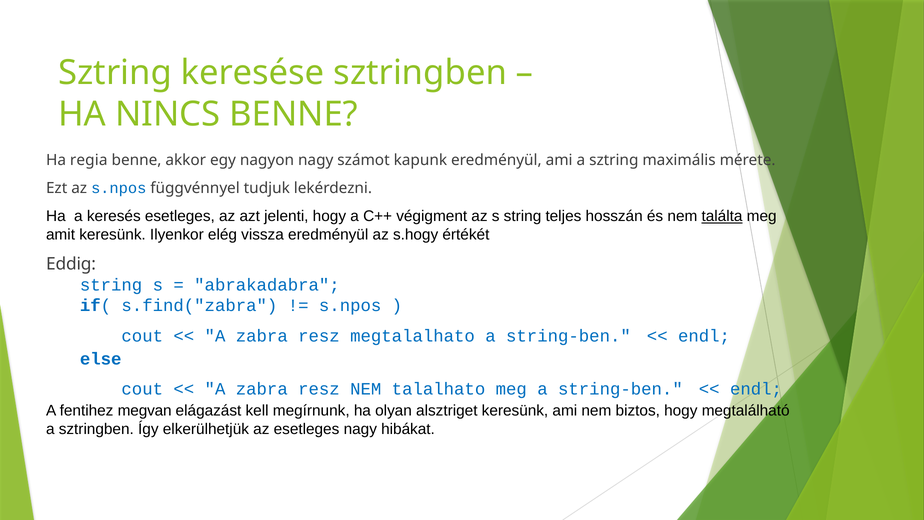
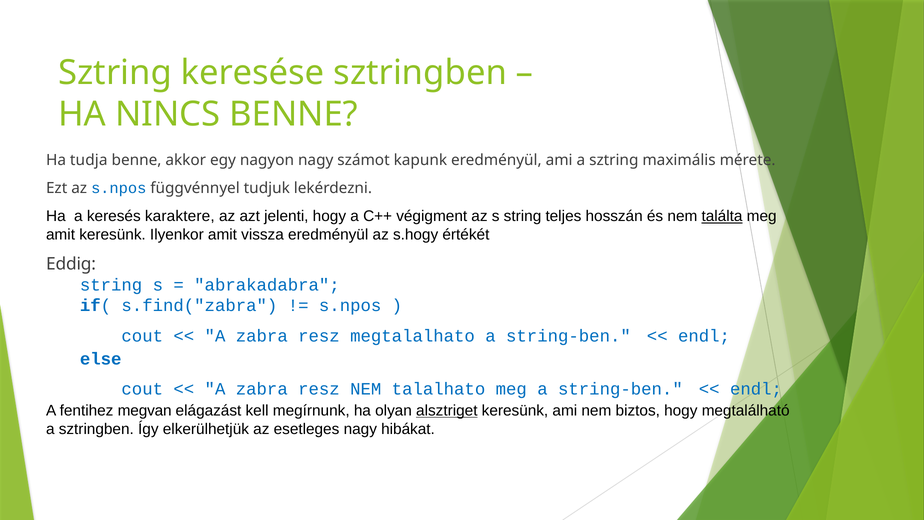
regia: regia -> tudja (89, 160)
keresés esetleges: esetleges -> karaktere (180, 216)
Ilyenkor elég: elég -> amit (222, 235)
alsztriget underline: none -> present (447, 410)
